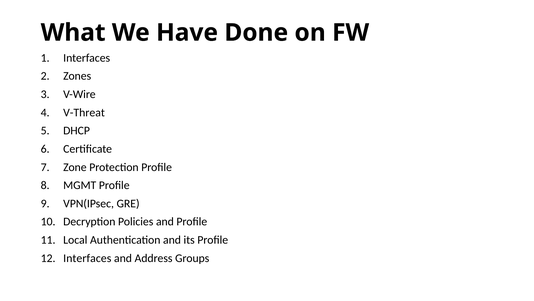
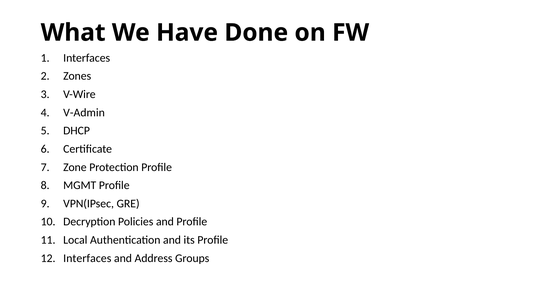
V-Threat: V-Threat -> V-Admin (84, 112)
